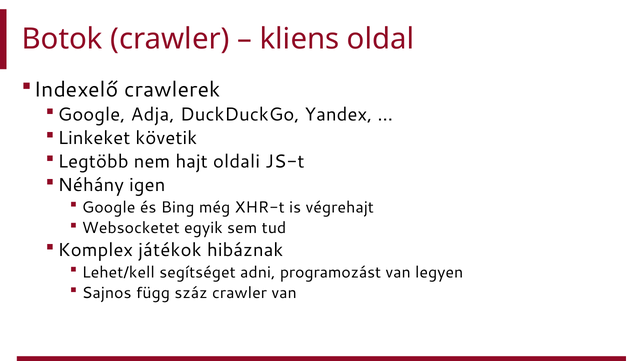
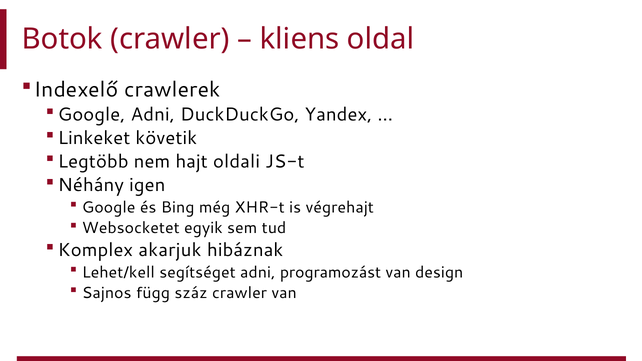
Google Adja: Adja -> Adni (153, 115)
játékok: játékok -> akarjuk (170, 250)
legyen: legyen -> design (439, 272)
